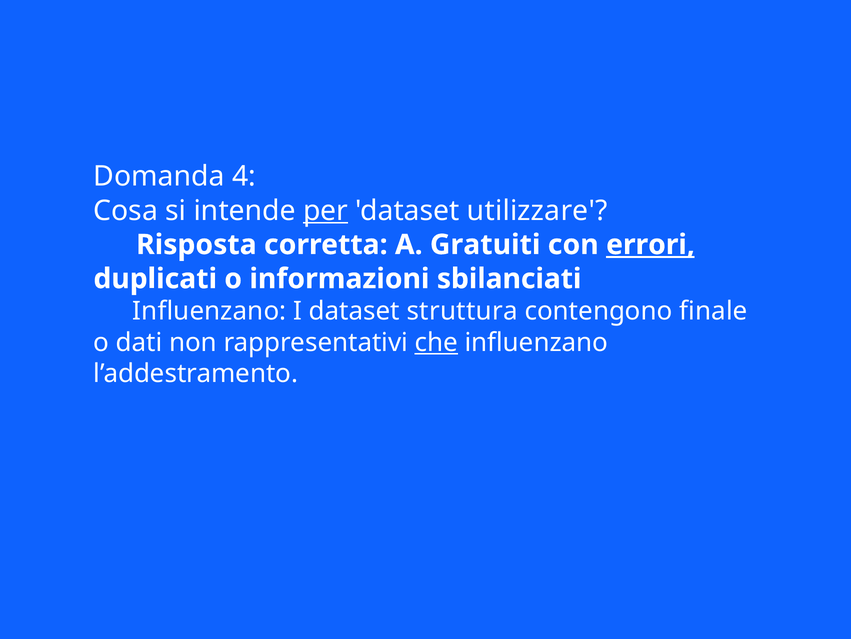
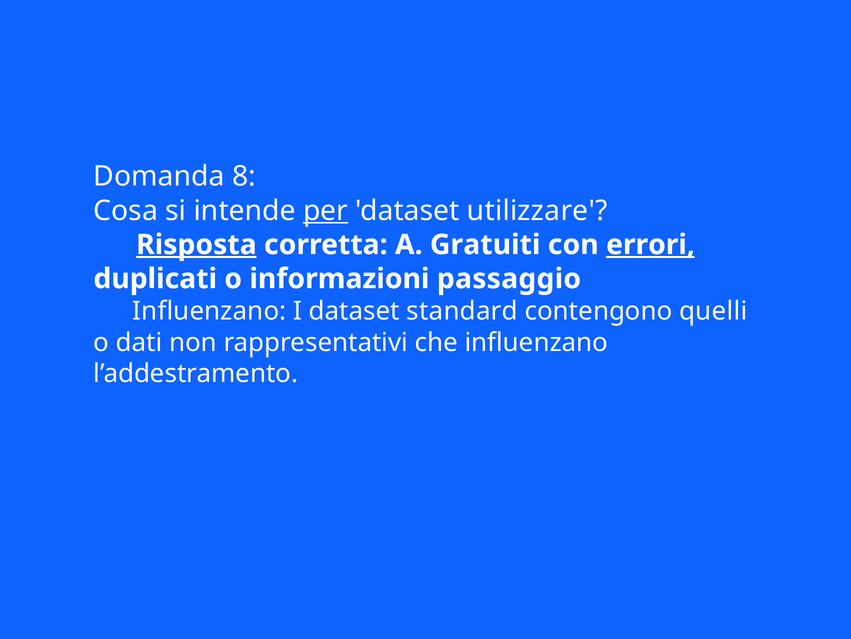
4: 4 -> 8 (244, 176)
Risposta underline: none -> present (196, 244)
sbilanciati: sbilanciati -> passaggio (509, 279)
struttura: struttura -> standard (462, 311)
finale: finale -> quelli (713, 311)
che underline: present -> none (436, 342)
